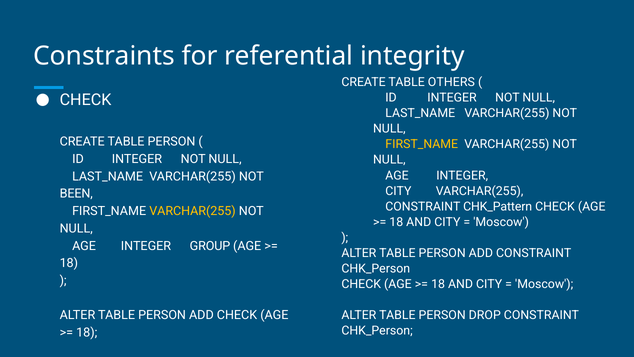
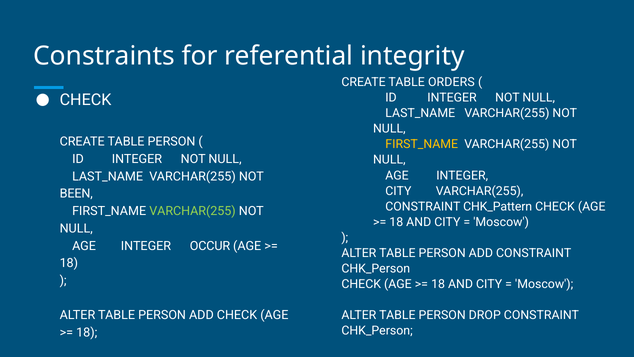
OTHERS: OTHERS -> ORDERS (451, 82)
VARCHAR(255 colour: yellow -> light green (193, 211)
GROUP: GROUP -> OCCUR (210, 246)
